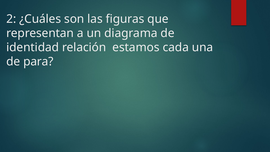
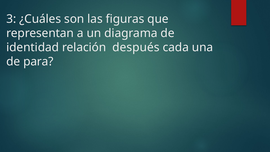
2: 2 -> 3 (11, 19)
estamos: estamos -> después (136, 47)
